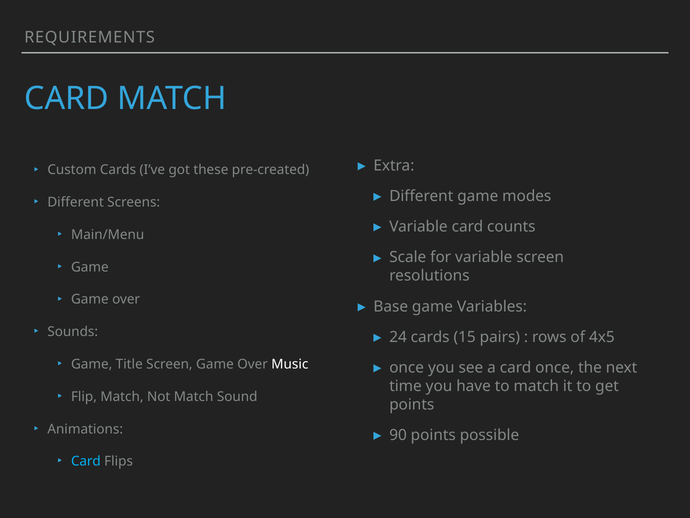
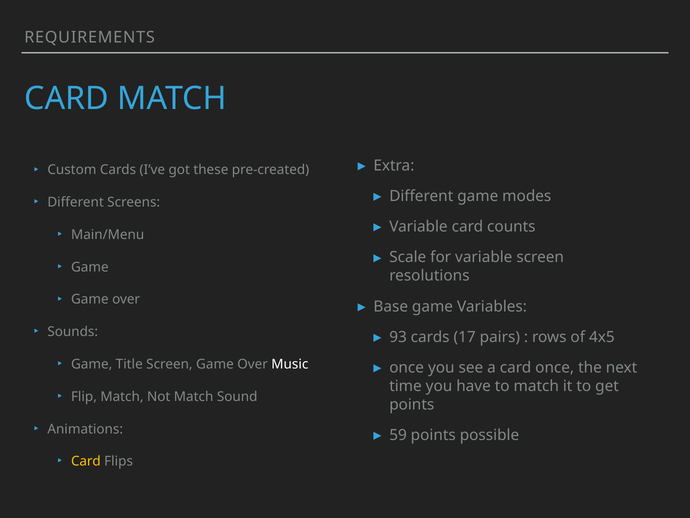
24: 24 -> 93 (398, 337)
15: 15 -> 17 (465, 337)
90: 90 -> 59 (398, 435)
Card colour: light blue -> yellow (86, 461)
